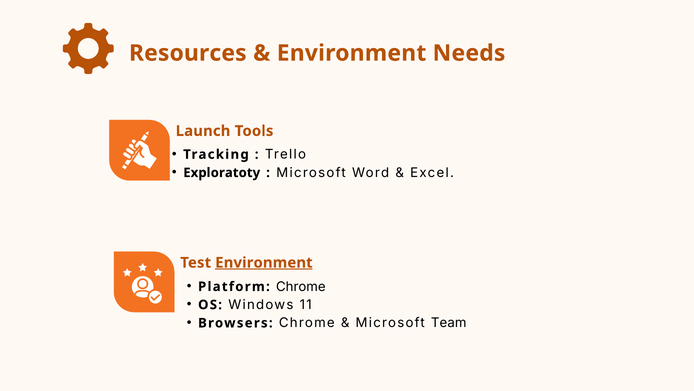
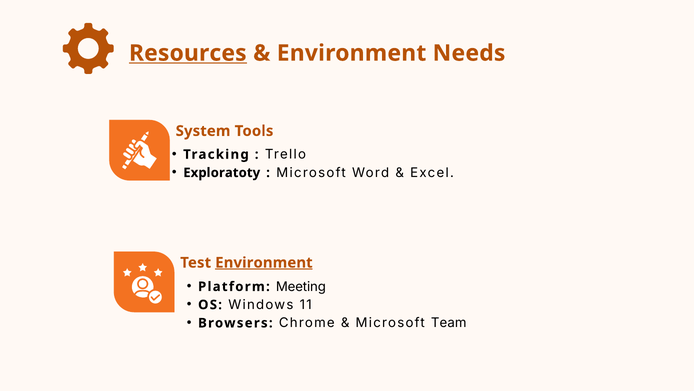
Resources underline: none -> present (188, 53)
Launch: Launch -> System (203, 131)
Platform Chrome: Chrome -> Meeting (301, 286)
